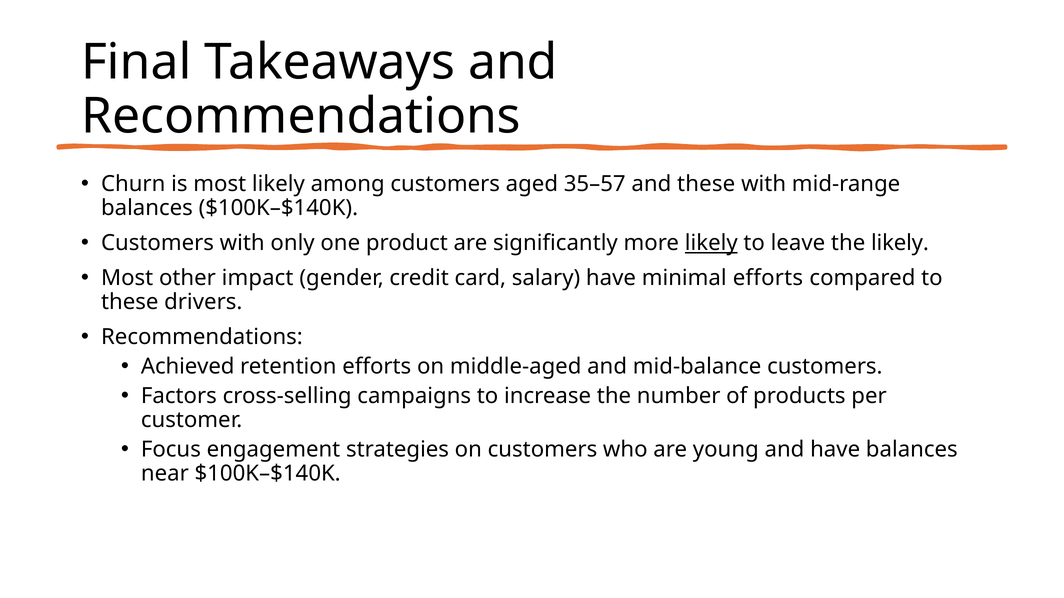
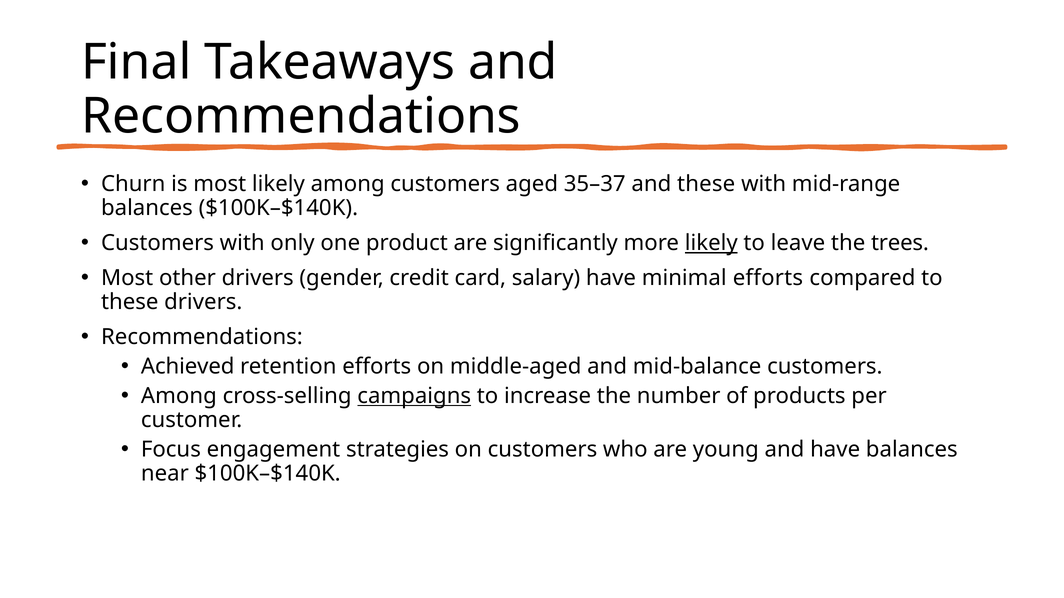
35–57: 35–57 -> 35–37 (595, 184)
the likely: likely -> trees (900, 243)
other impact: impact -> drivers (258, 278)
Factors: Factors -> Among (179, 396)
campaigns underline: none -> present (414, 396)
